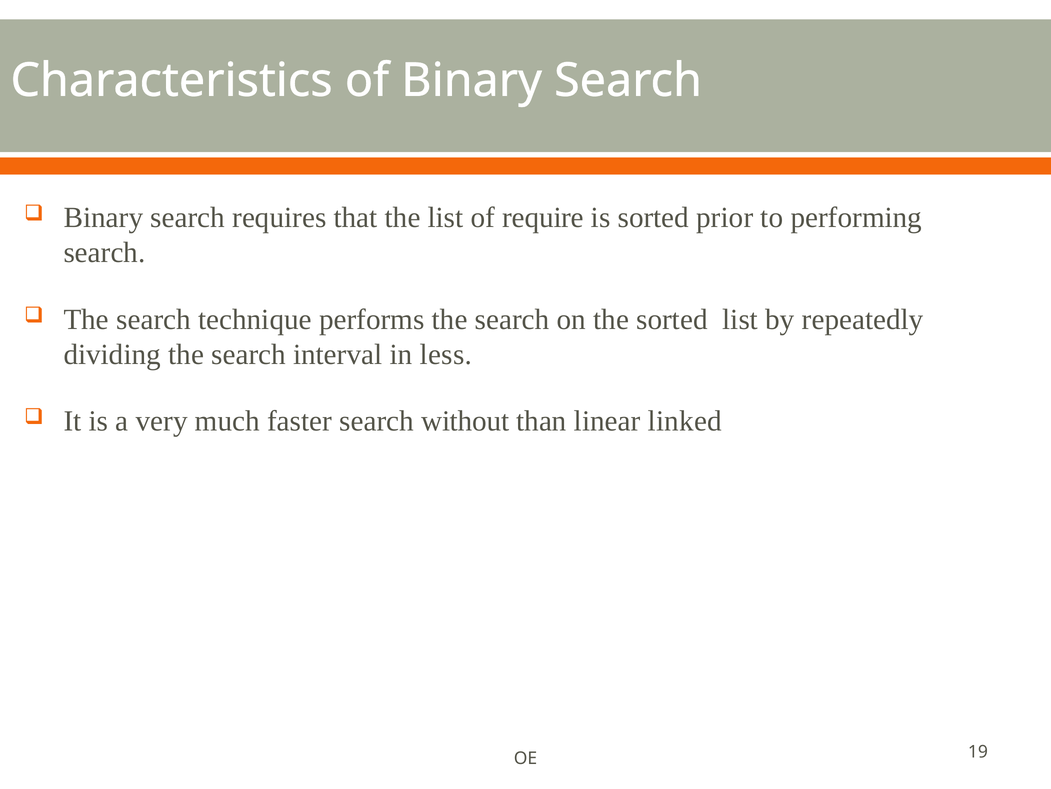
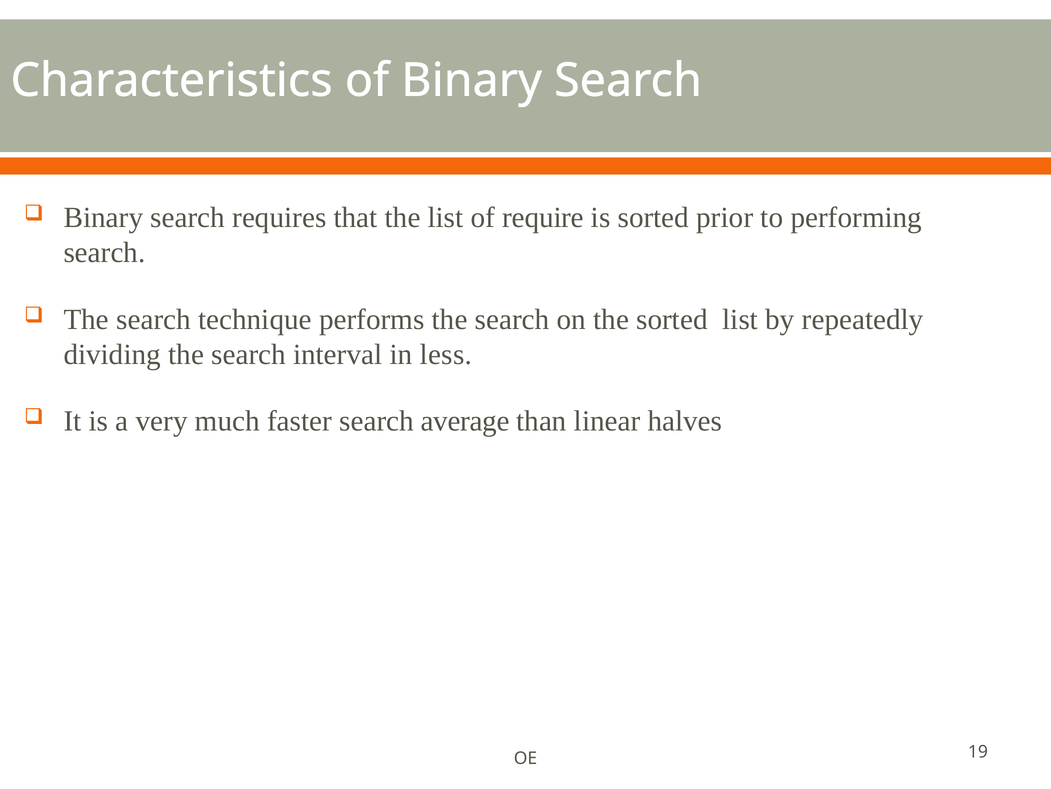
without: without -> average (465, 421)
linked: linked -> halves (685, 421)
